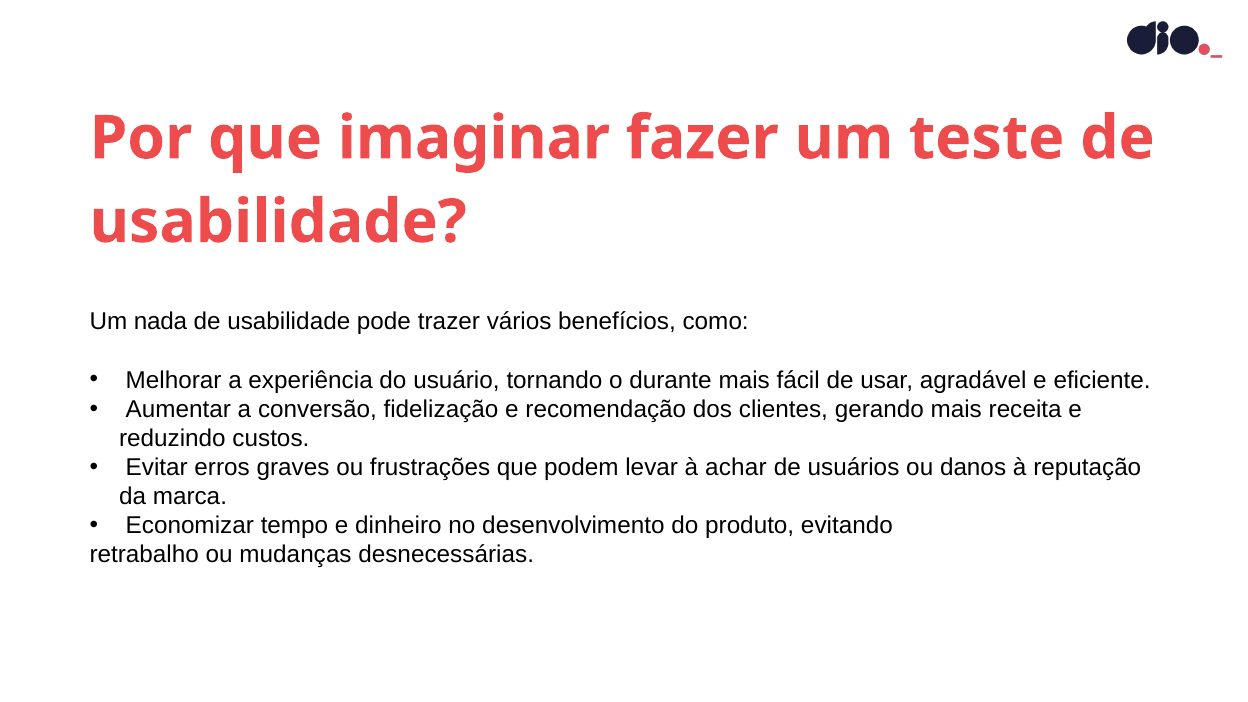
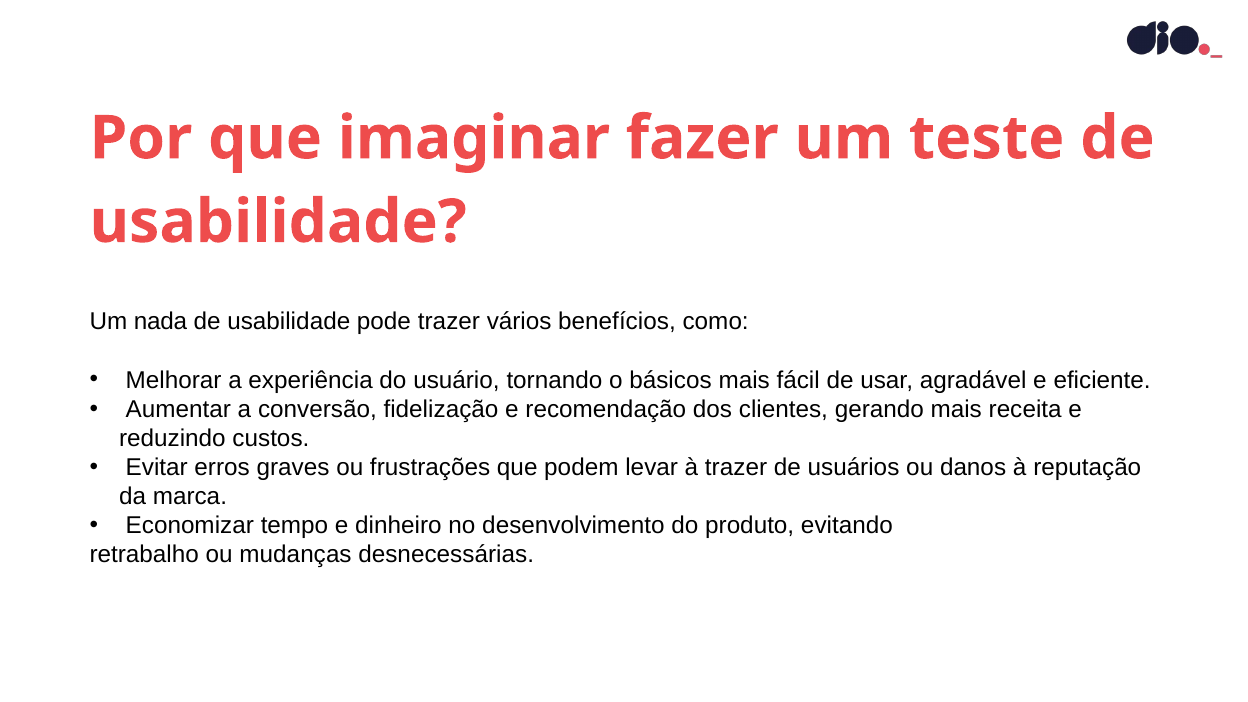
durante: durante -> básicos (671, 380)
à achar: achar -> trazer (736, 468)
